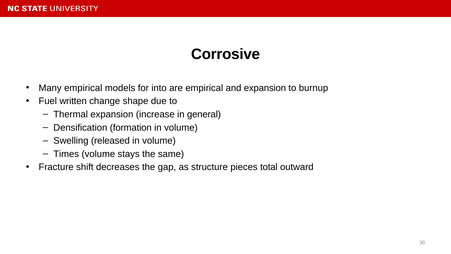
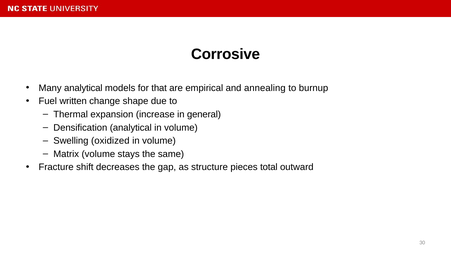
Many empirical: empirical -> analytical (83, 88)
into: into -> that (159, 88)
and expansion: expansion -> annealing (265, 88)
Densification formation: formation -> analytical (131, 127)
released: released -> oxidized (110, 141)
Times: Times -> Matrix (66, 154)
